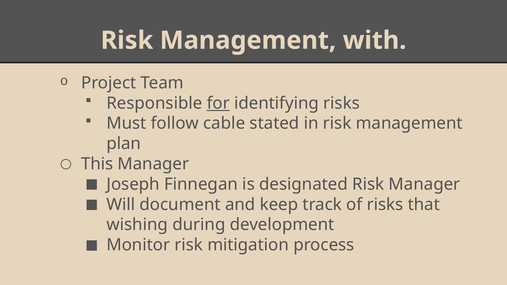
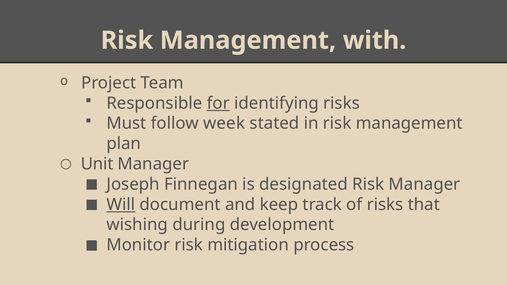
cable: cable -> week (224, 124)
This: This -> Unit (97, 164)
Will underline: none -> present (121, 205)
